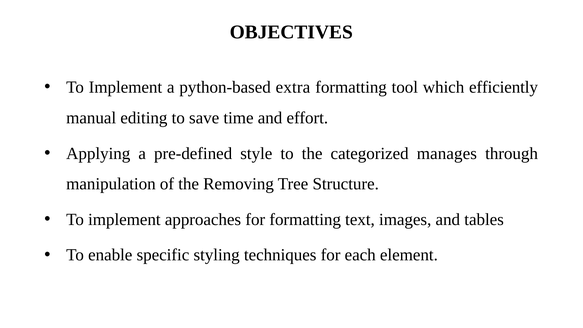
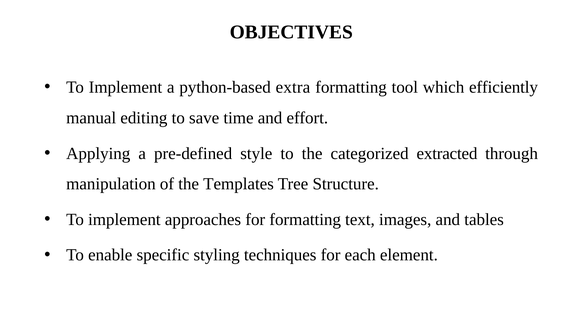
manages: manages -> extracted (447, 153)
Removing: Removing -> Templates (239, 184)
